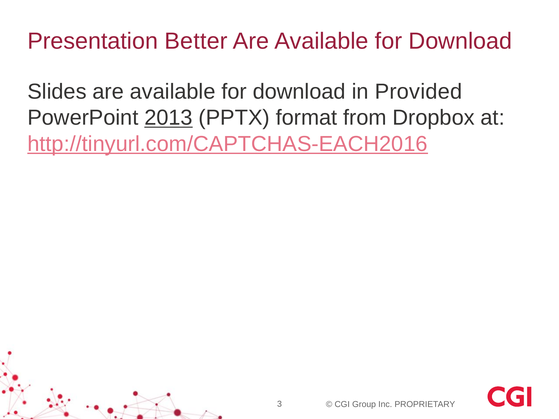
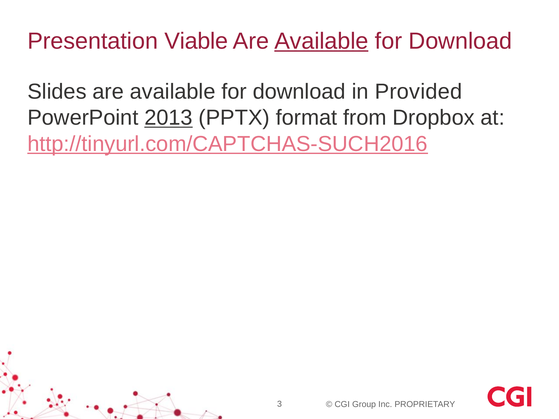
Better: Better -> Viable (196, 41)
Available underline: none -> present (321, 41)
http://tinyurl.com/CAPTCHAS-EACH2016: http://tinyurl.com/CAPTCHAS-EACH2016 -> http://tinyurl.com/CAPTCHAS-SUCH2016 (228, 144)
